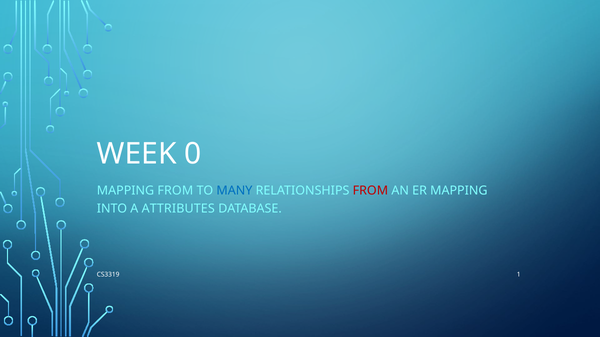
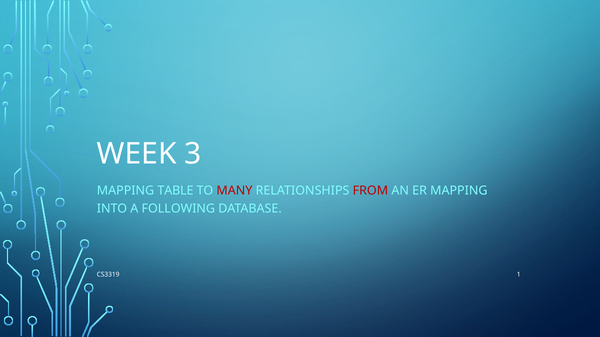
0: 0 -> 3 (193, 154)
MAPPING FROM: FROM -> TABLE (175, 191)
MANY colour: blue -> red (234, 191)
ATTRIBUTES: ATTRIBUTES -> FOLLOWING (178, 209)
